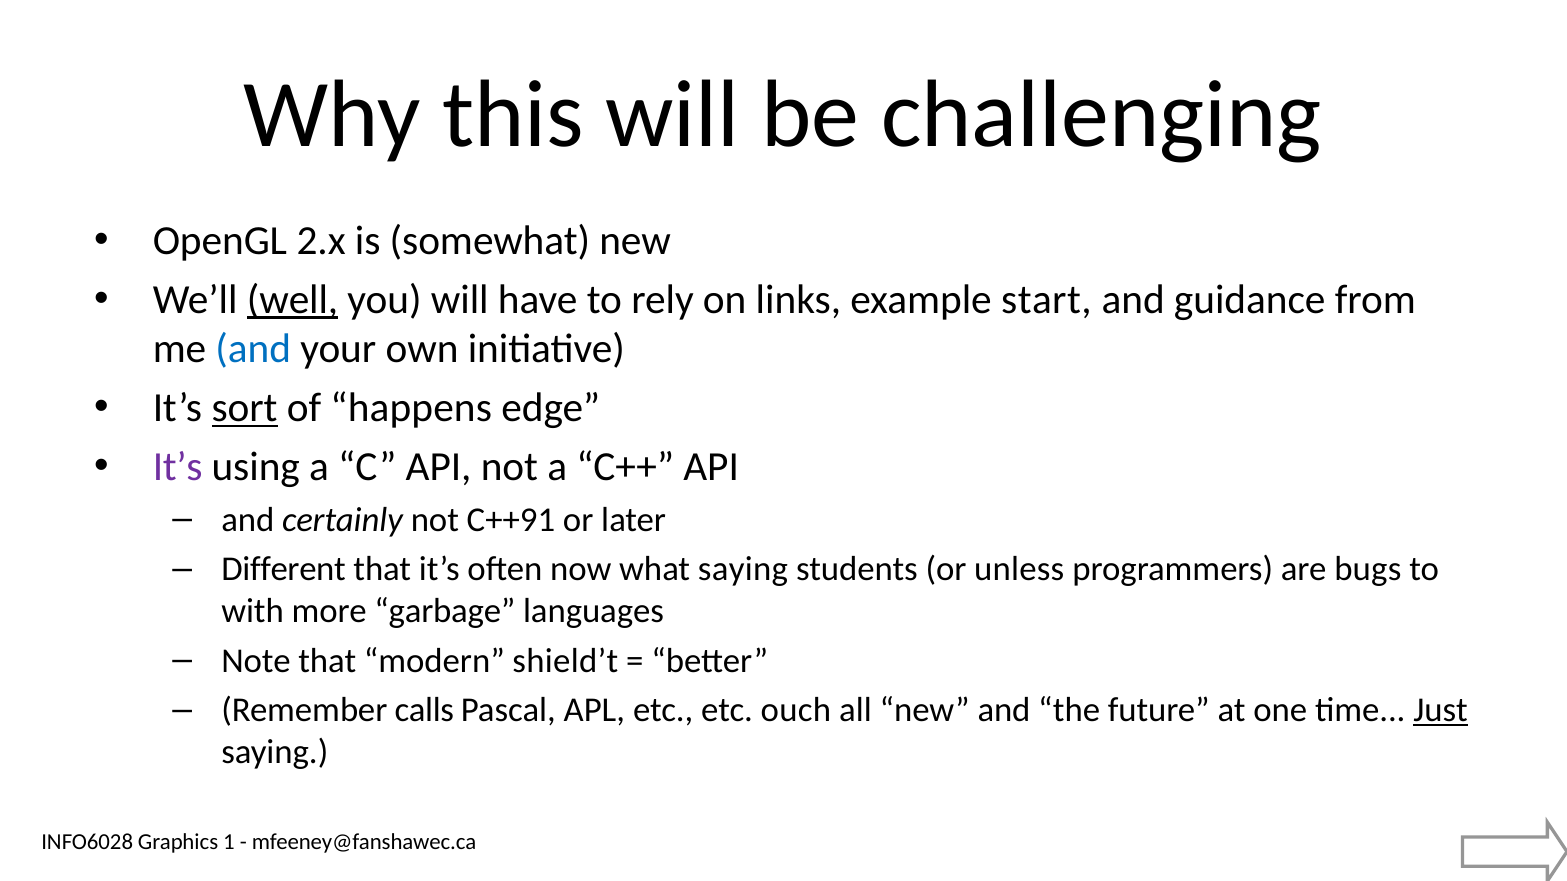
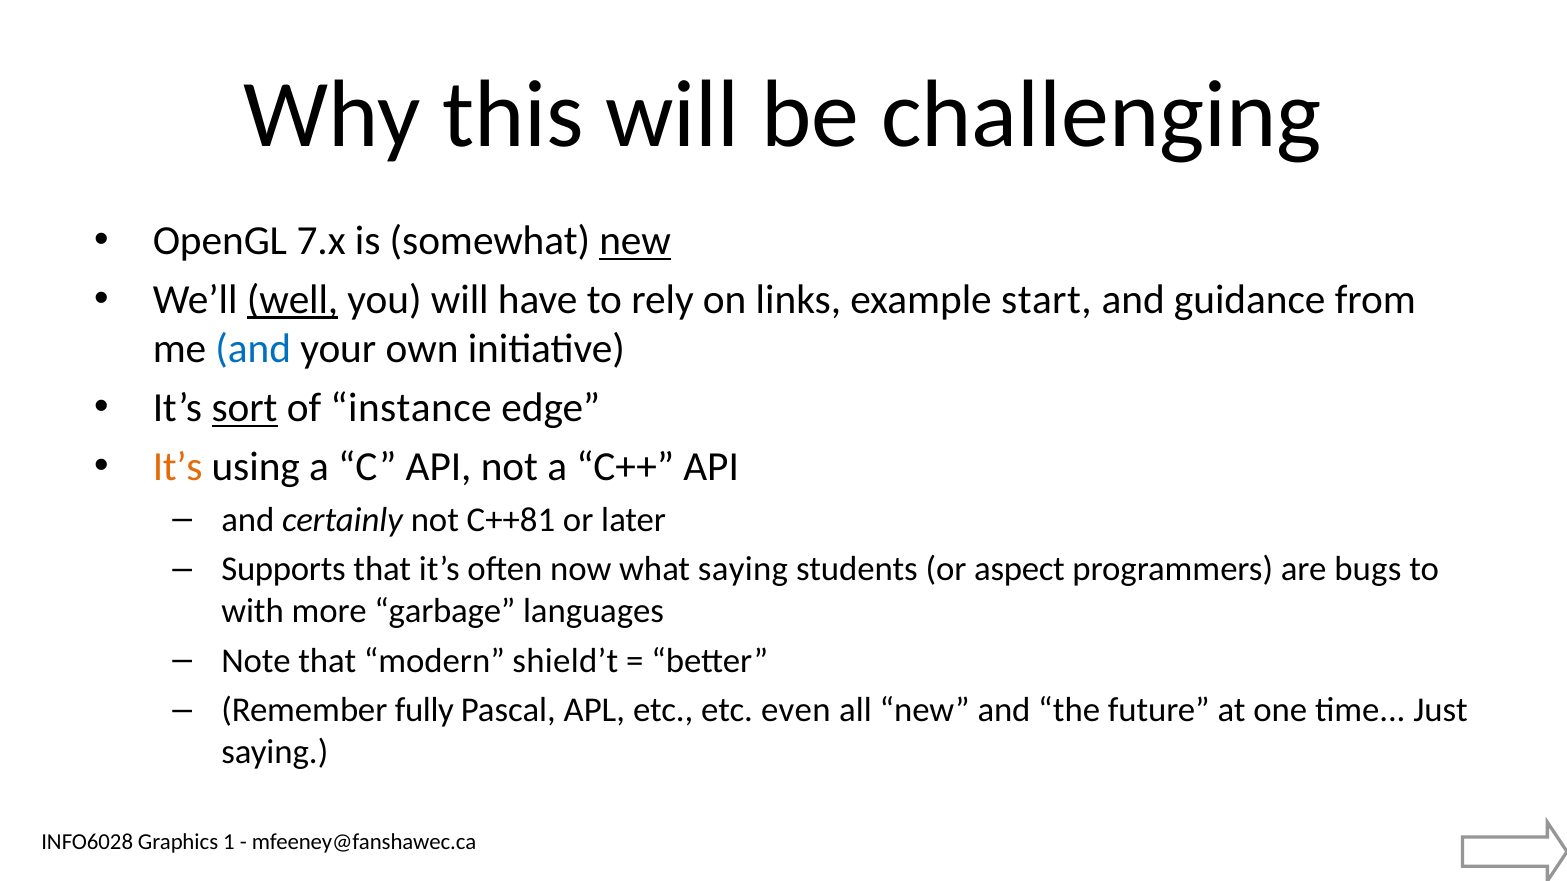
2.x: 2.x -> 7.x (321, 241)
new underline: none -> present (635, 241)
happens: happens -> instance (411, 408)
It’s colour: purple -> orange (178, 467)
C++91: C++91 -> C++81 (511, 520)
Different: Different -> Supports (284, 570)
unless: unless -> aspect (1020, 570)
calls: calls -> fully (424, 711)
ouch: ouch -> even (796, 711)
Just underline: present -> none (1441, 711)
